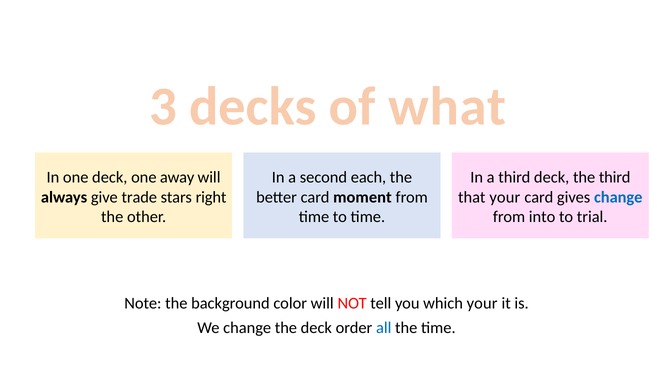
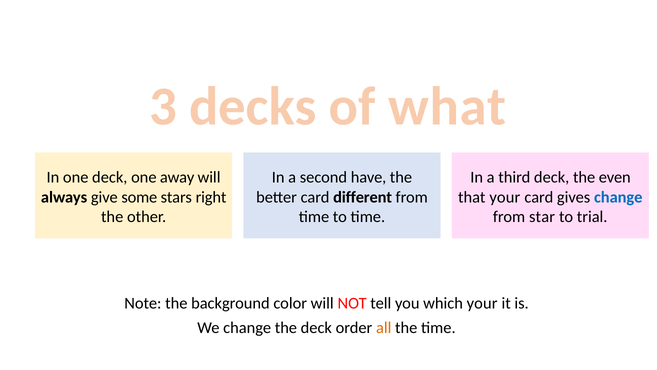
each: each -> have (369, 177)
the third: third -> even (615, 177)
trade: trade -> some (139, 197)
moment: moment -> different (363, 197)
into: into -> star (542, 217)
all colour: blue -> orange (384, 327)
